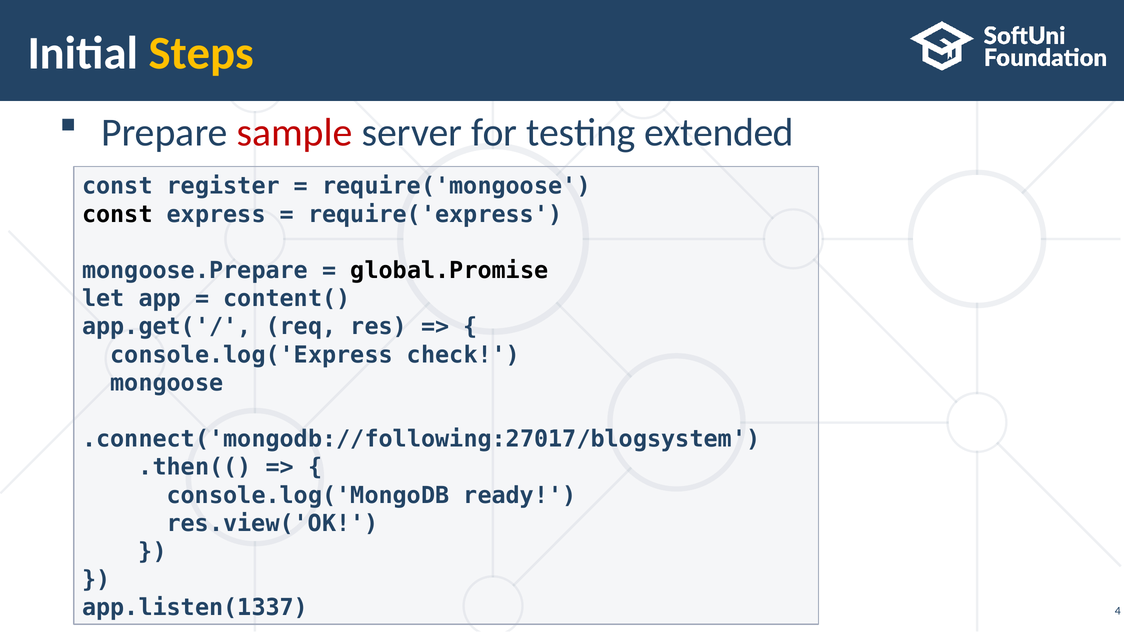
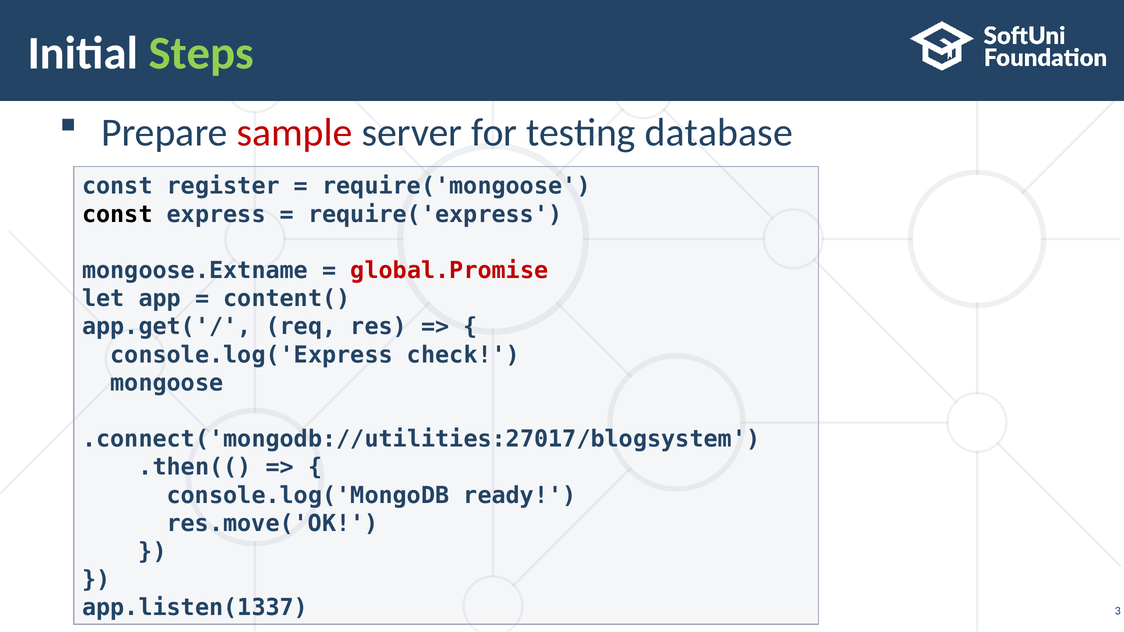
Steps colour: yellow -> light green (201, 53)
extended: extended -> database (719, 133)
mongoose.Prepare: mongoose.Prepare -> mongoose.Extname (195, 271)
global.Promise colour: black -> red (449, 271)
.connect('mongodb://following:27017/blogsystem: .connect('mongodb://following:27017/blogsystem -> .connect('mongodb://utilities:27017/blogsystem (421, 439)
res.view('OK: res.view('OK -> res.move('OK (273, 524)
4: 4 -> 3 (1118, 611)
